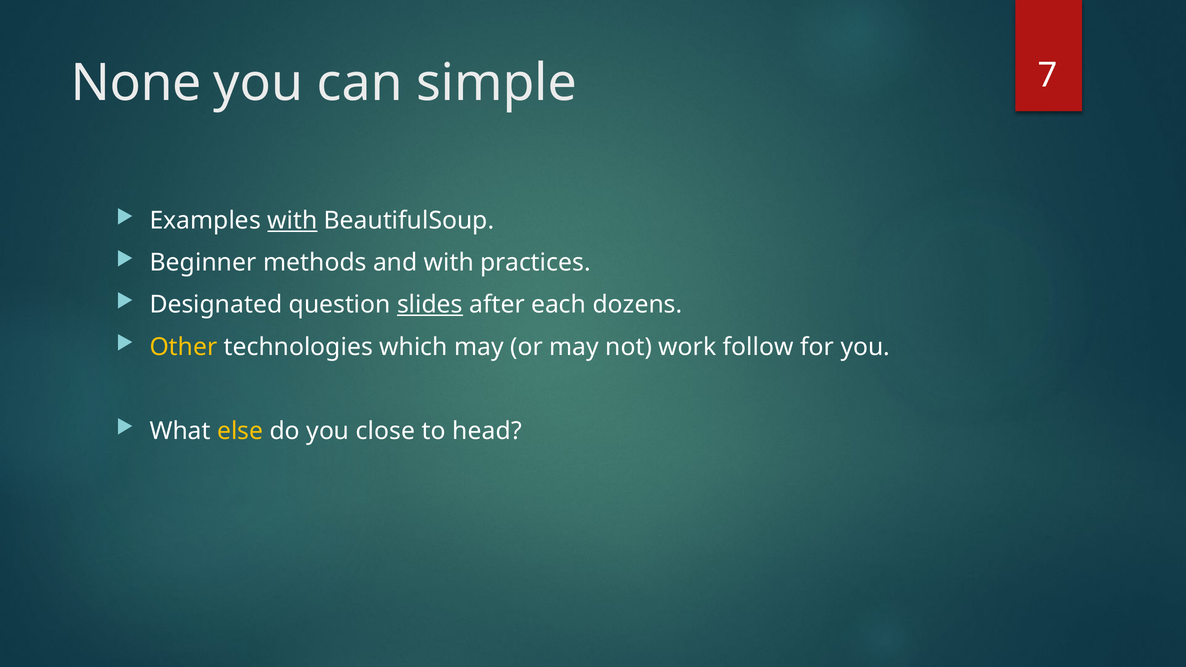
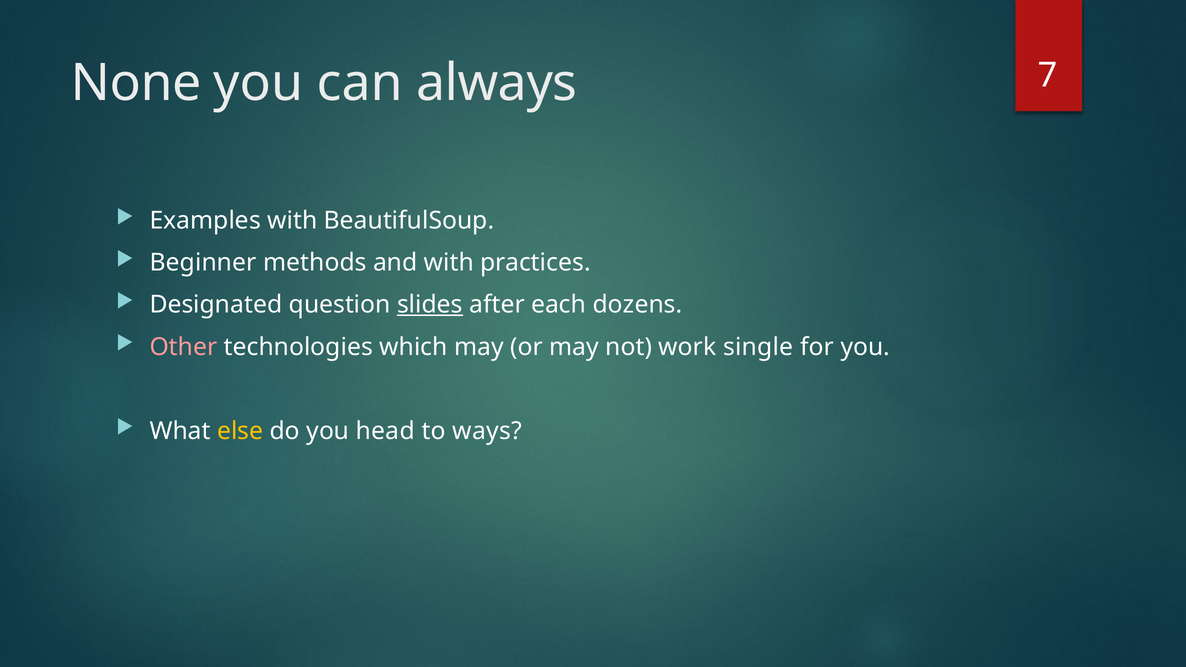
simple: simple -> always (497, 83)
with underline: present -> none (292, 221)
Other colour: yellow -> pink (183, 347)
follow: follow -> single (758, 347)
close: close -> head (385, 431)
head: head -> ways (487, 431)
